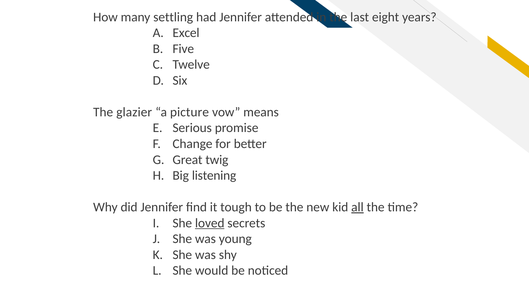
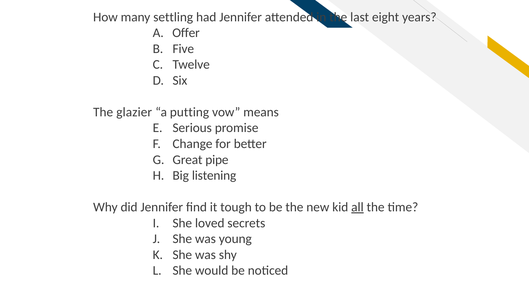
Excel: Excel -> Offer (186, 33)
picture: picture -> putting (190, 112)
twig: twig -> pipe (217, 160)
loved underline: present -> none (210, 223)
